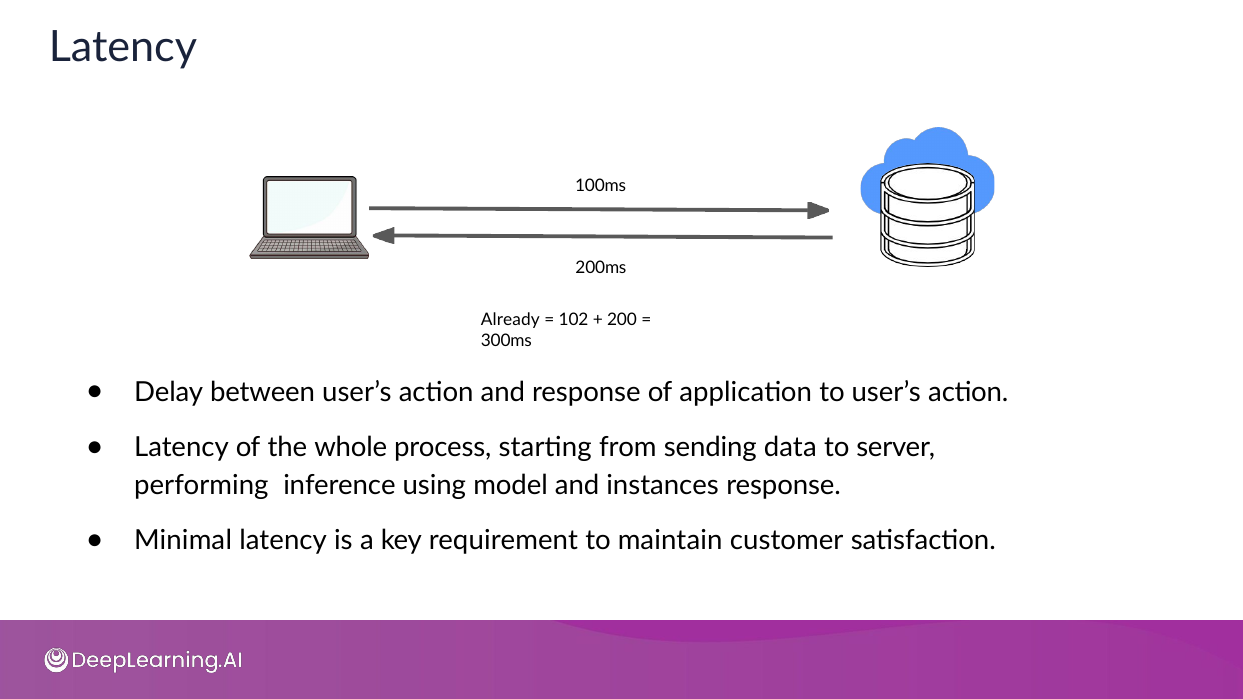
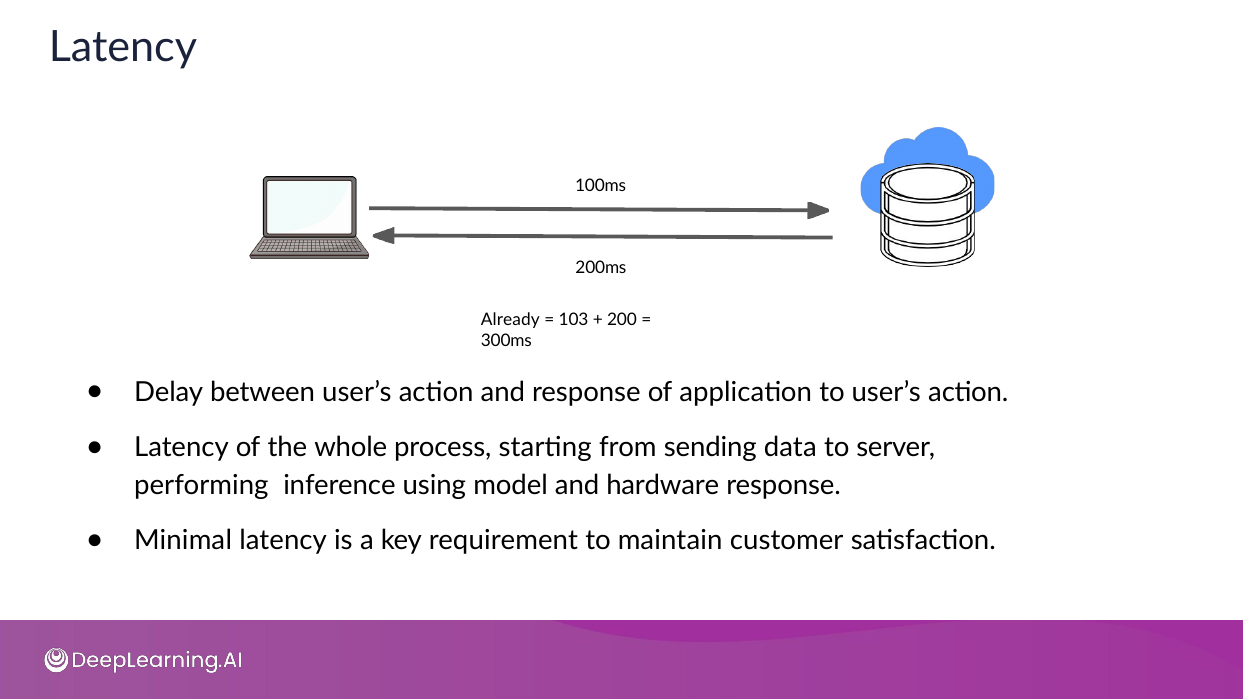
102: 102 -> 103 (574, 320)
instances: instances -> hardware (663, 485)
